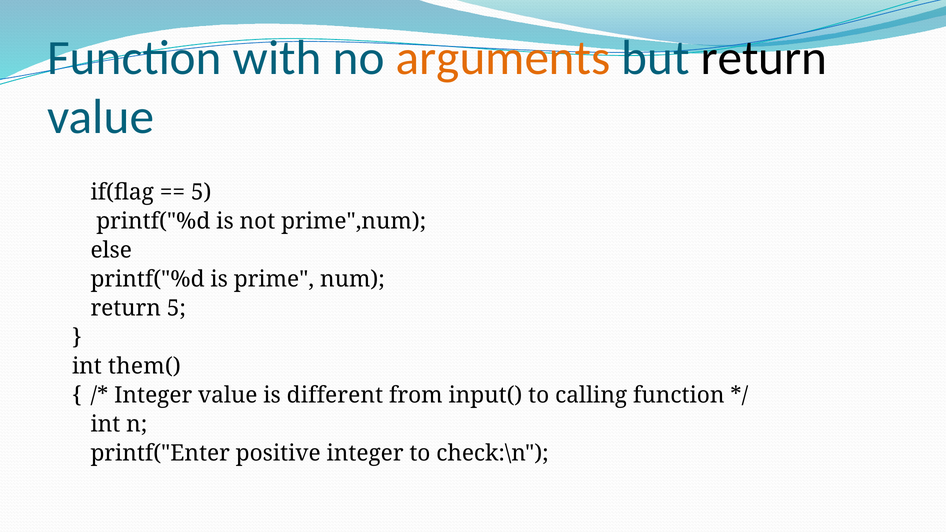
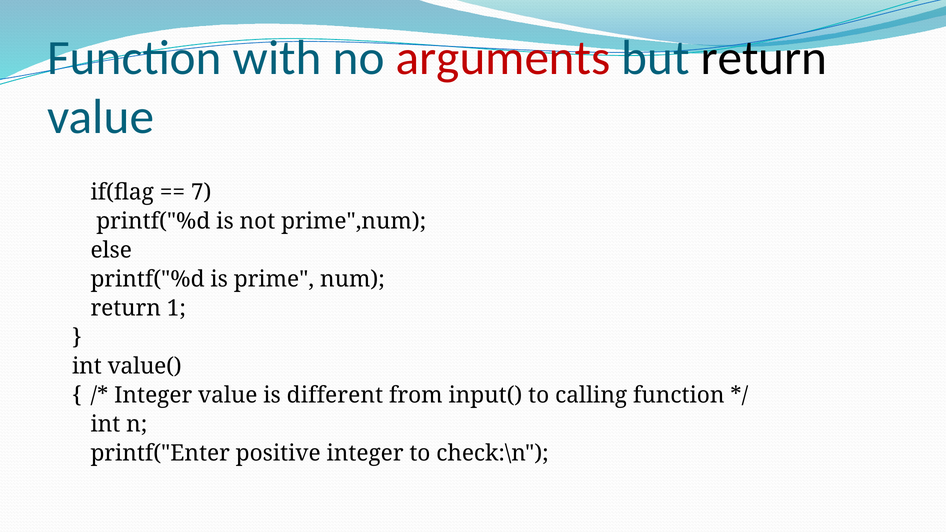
arguments colour: orange -> red (503, 58)
5: 5 -> 7 (201, 192)
return 5: 5 -> 1 (176, 308)
them(: them( -> value( (145, 366)
